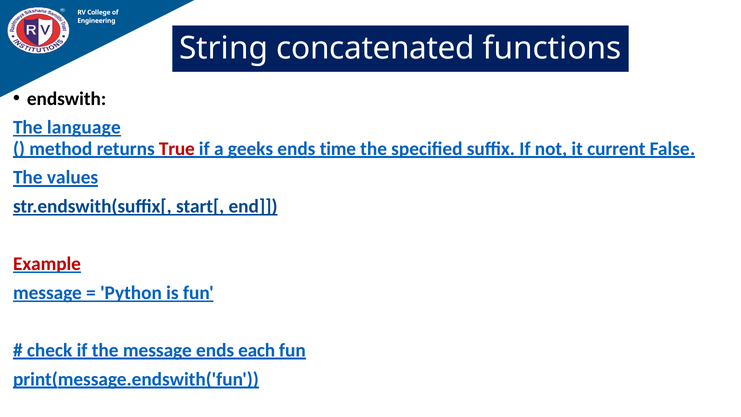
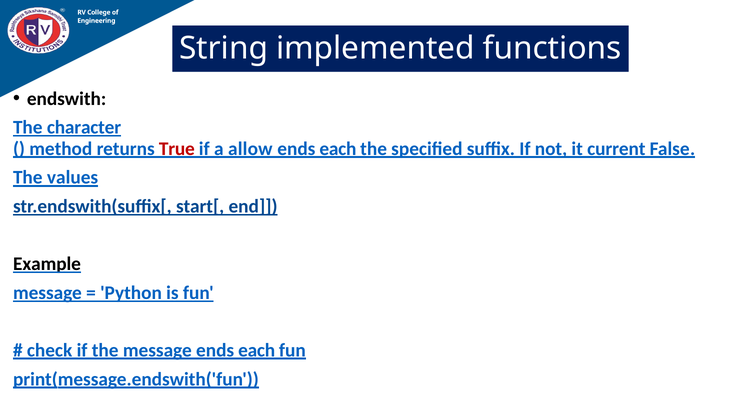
concatenated: concatenated -> implemented (375, 48)
language: language -> character (84, 127)
geeks: geeks -> allow (250, 149)
time: time -> each (338, 149)
Example colour: red -> black (47, 264)
